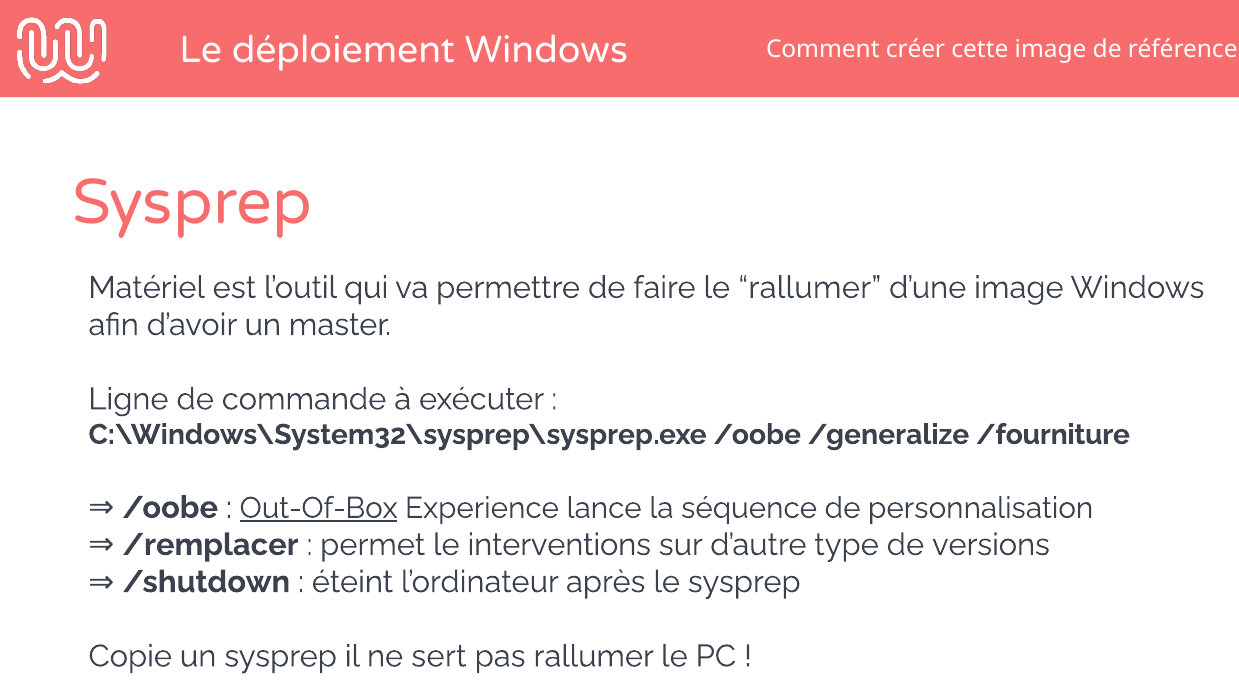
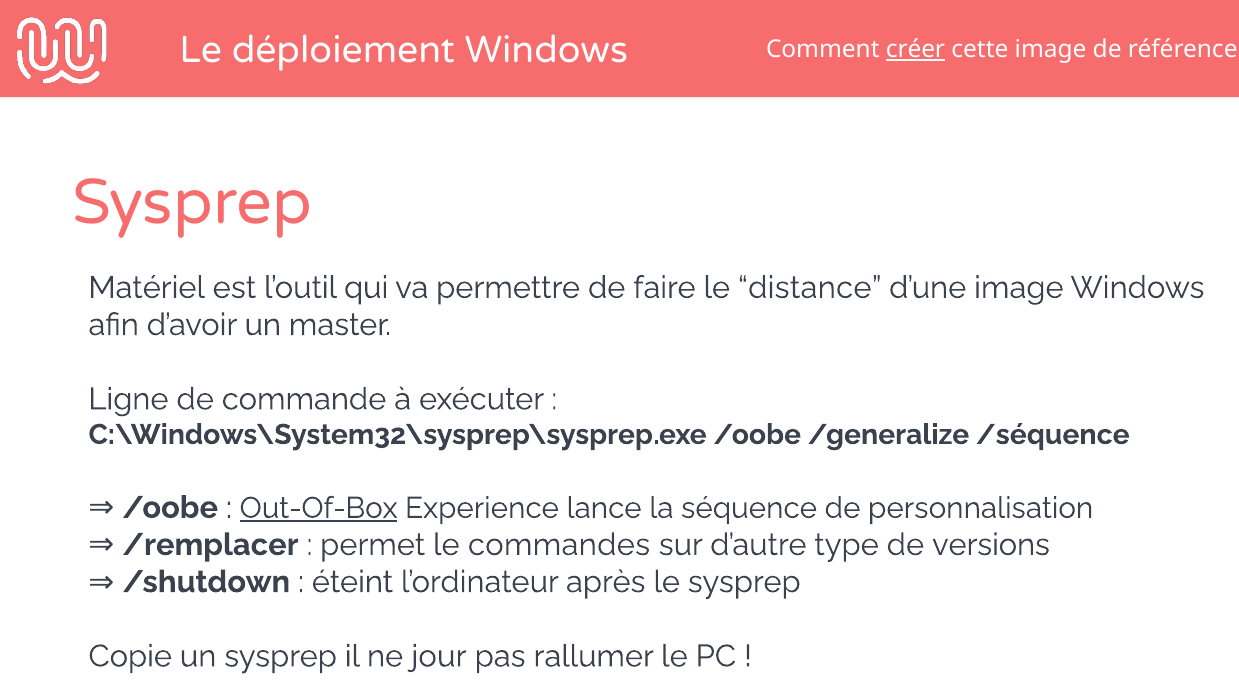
créer underline: none -> present (916, 49)
le rallumer: rallumer -> distance (810, 288)
/fourniture: /fourniture -> /séquence (1053, 435)
interventions: interventions -> commandes (559, 545)
sert: sert -> jour (439, 656)
